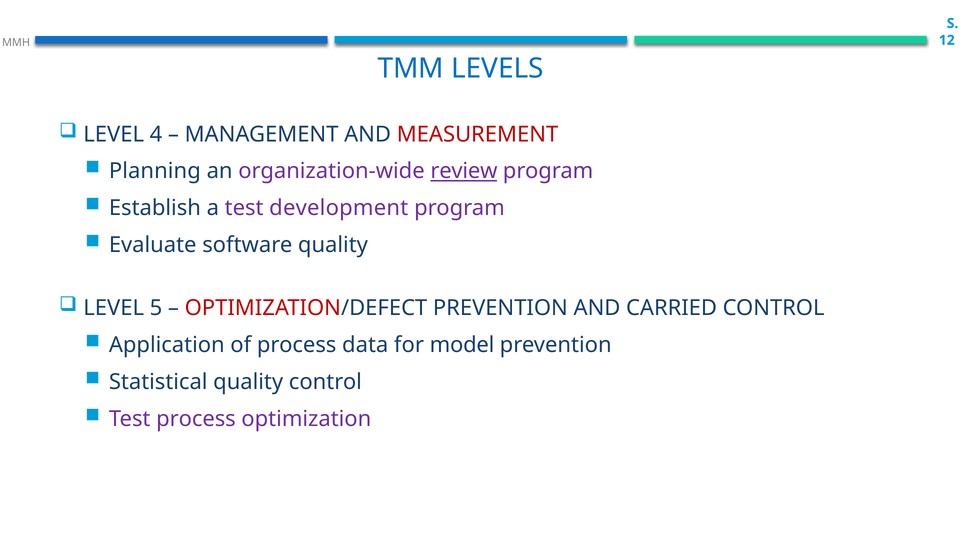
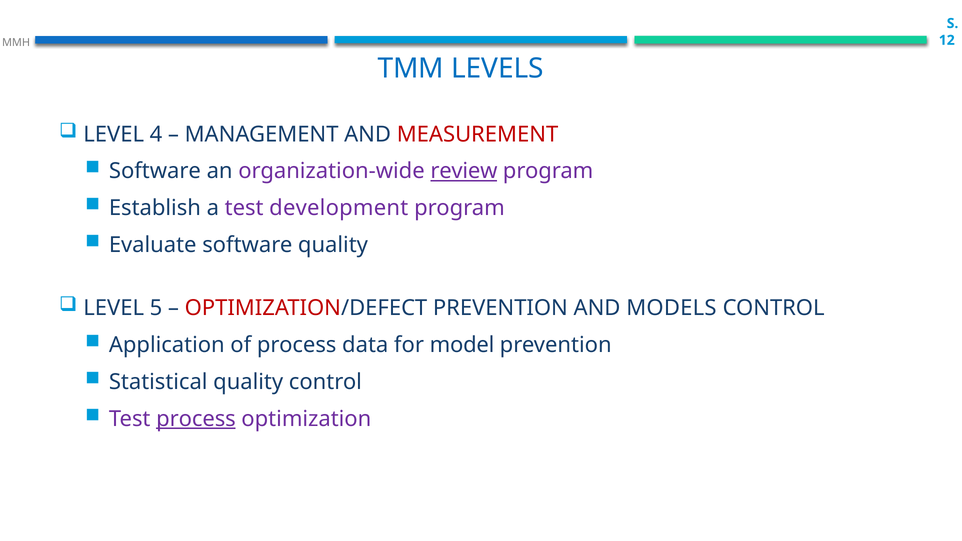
Planning: Planning -> Software (155, 171)
CARRIED: CARRIED -> MODELS (671, 308)
process underline: none -> present (196, 419)
